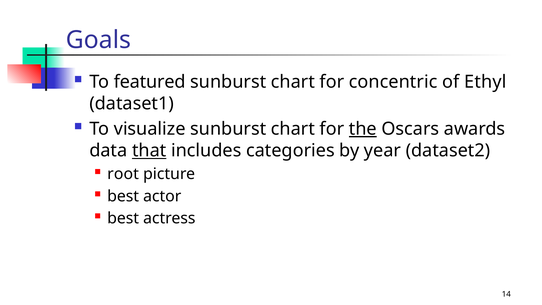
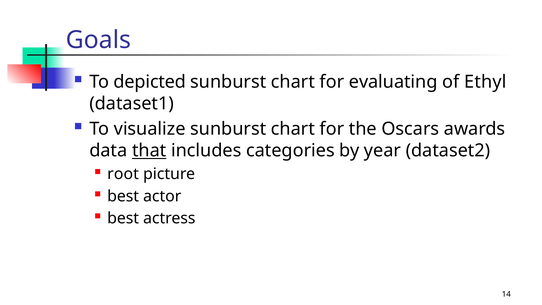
featured: featured -> depicted (150, 82)
concentric: concentric -> evaluating (393, 82)
the underline: present -> none (363, 129)
